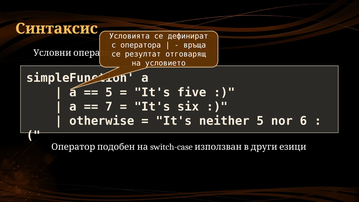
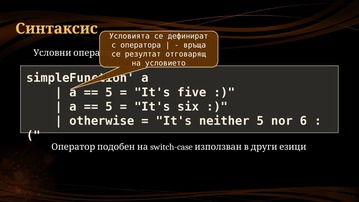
7: 7 -> 5 (109, 107)
